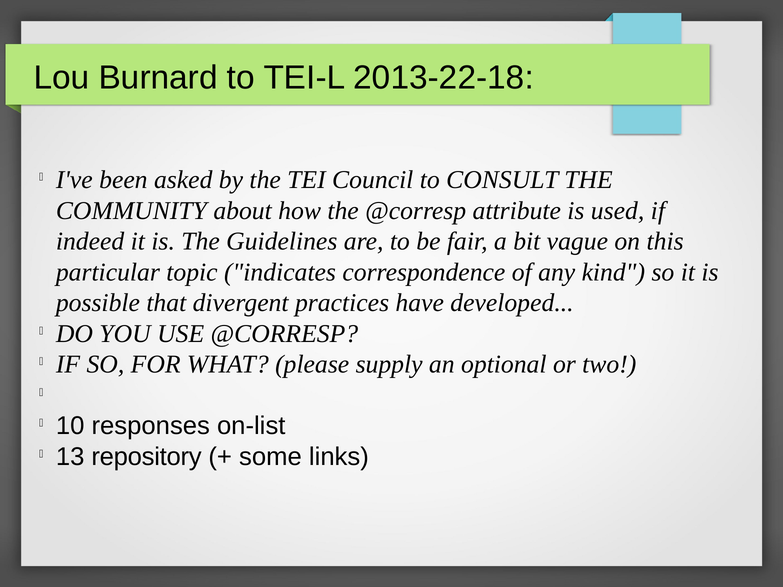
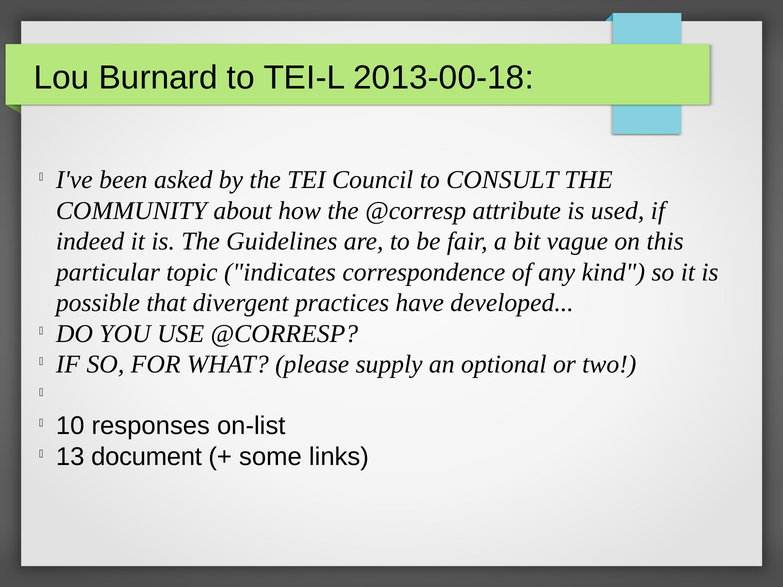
2013-22-18: 2013-22-18 -> 2013-00-18 (444, 78)
repository: repository -> document (147, 457)
